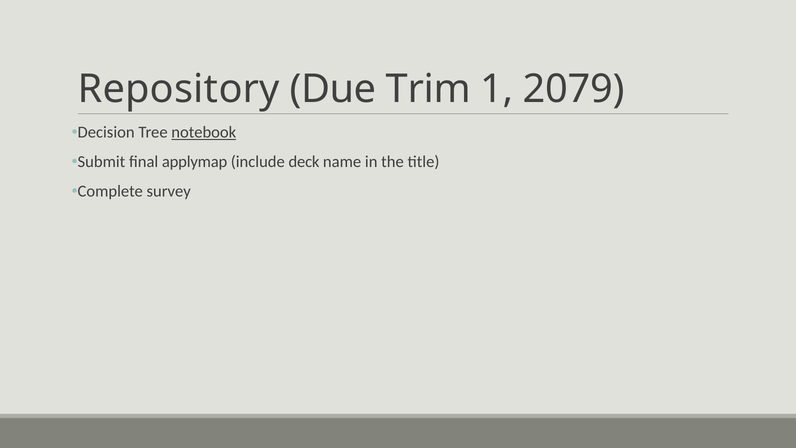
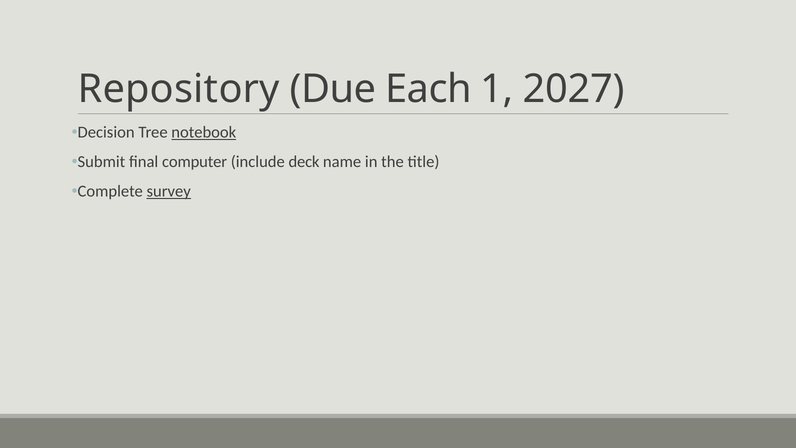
Trim: Trim -> Each (429, 89)
2079: 2079 -> 2027 (574, 89)
applymap: applymap -> computer (195, 162)
survey underline: none -> present (169, 191)
